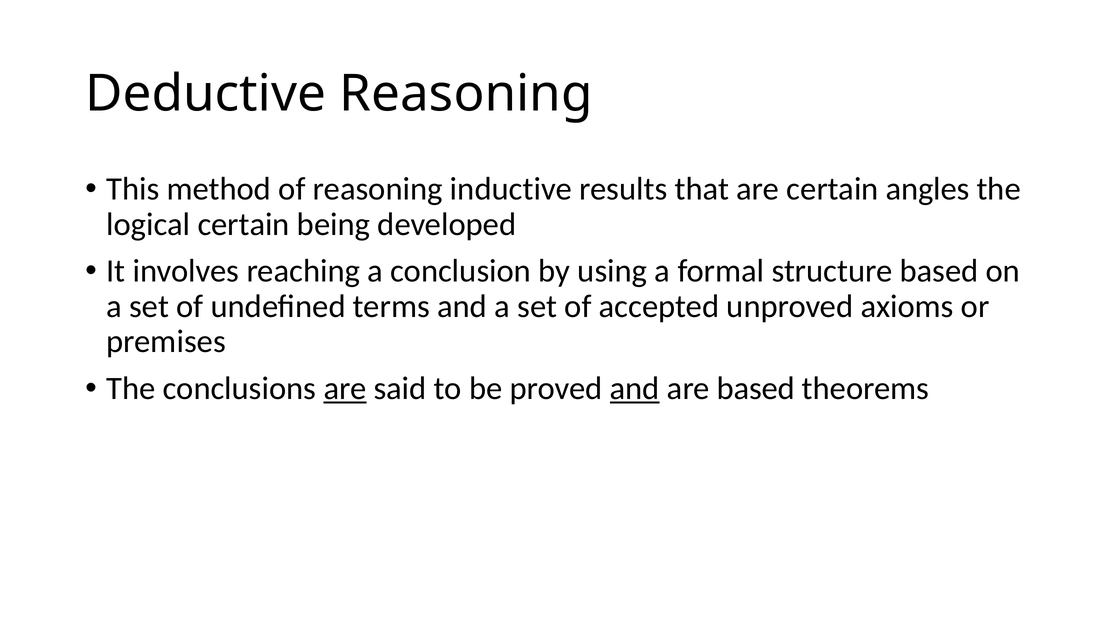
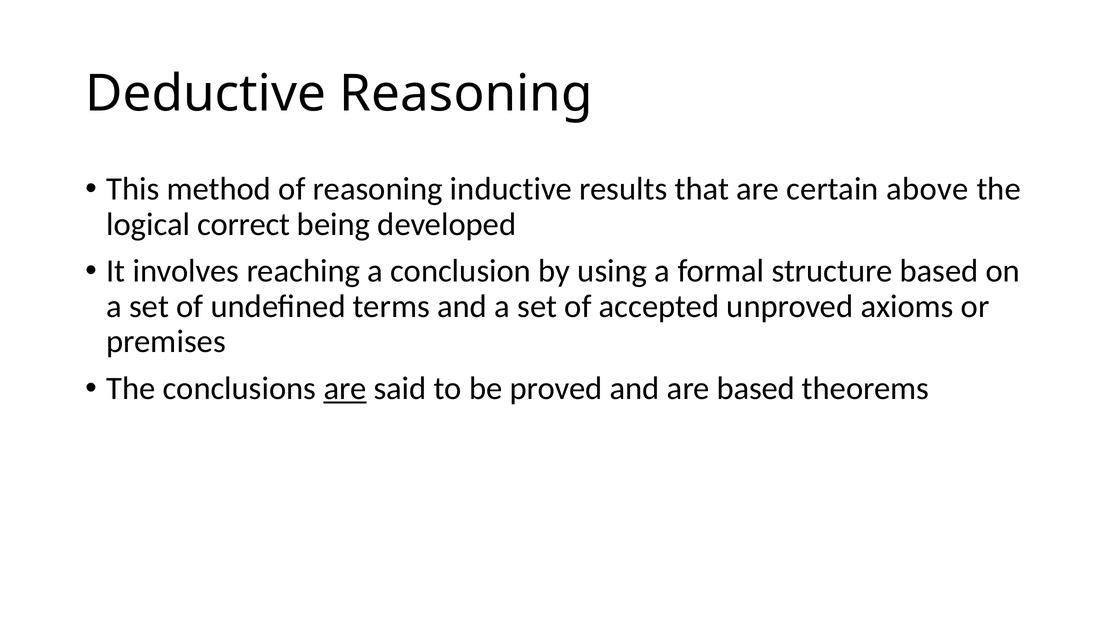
angles: angles -> above (927, 189)
logical certain: certain -> correct (244, 224)
and underline: present -> none (635, 389)
